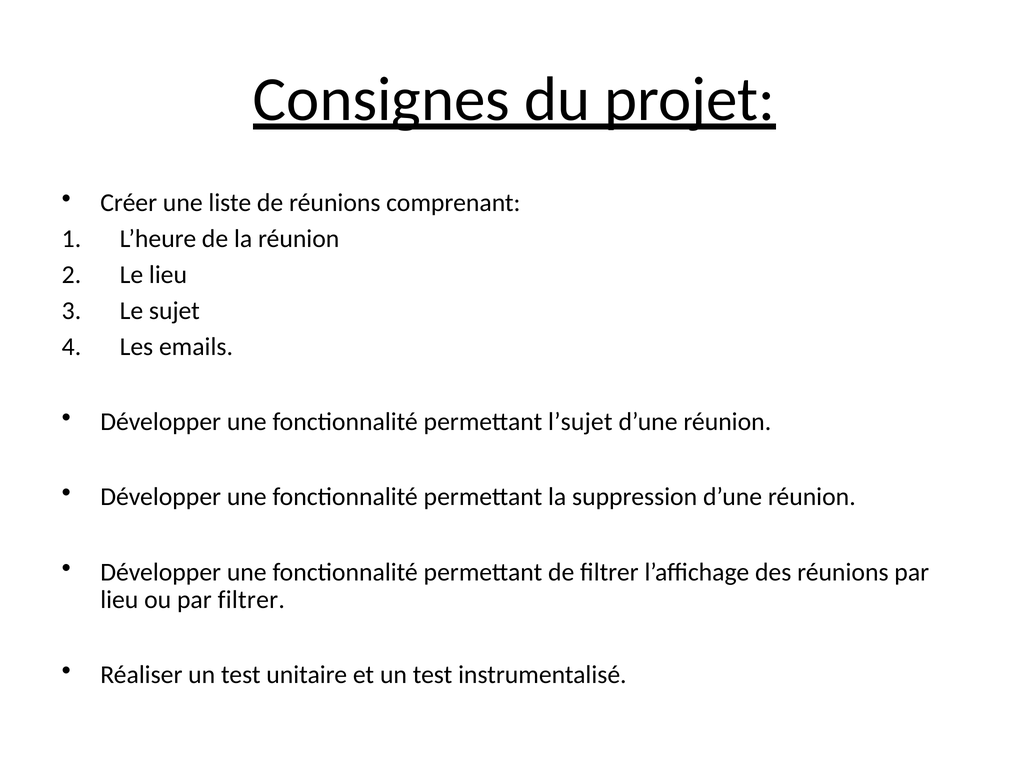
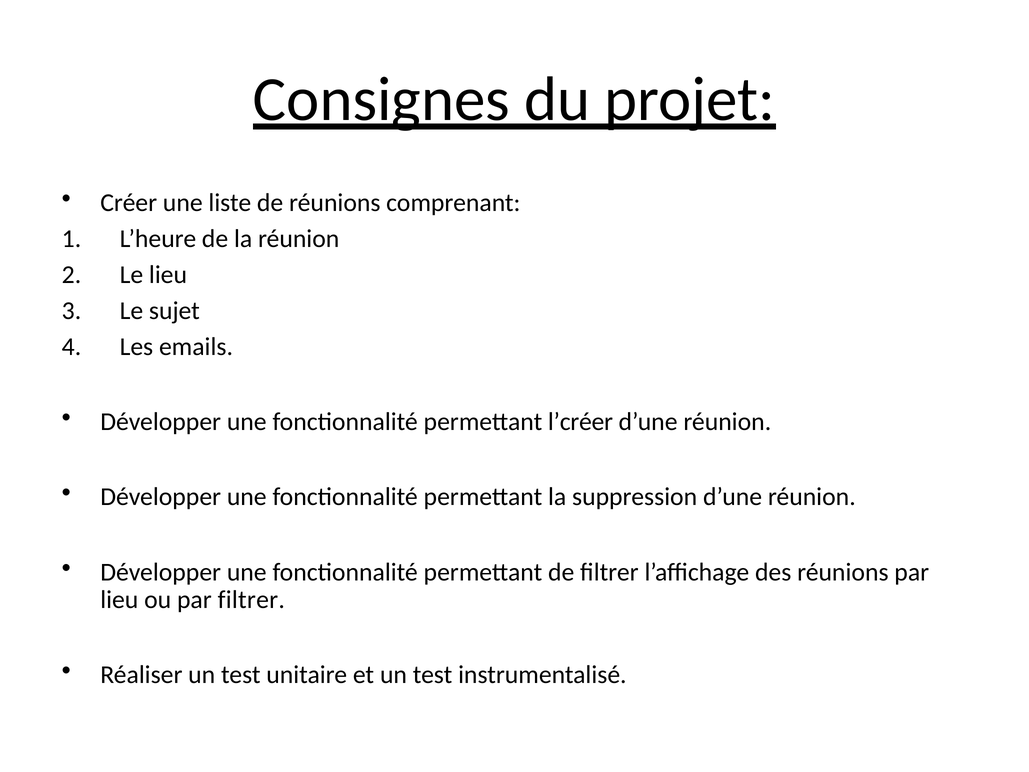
l’sujet: l’sujet -> l’créer (581, 422)
